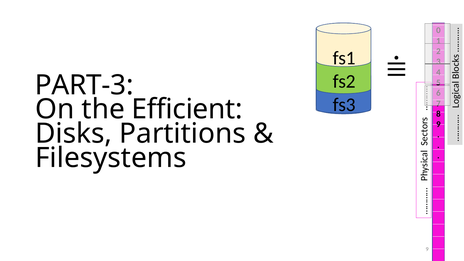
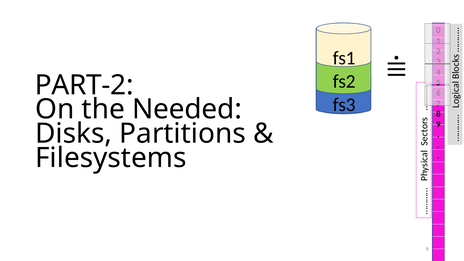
PART-3: PART-3 -> PART-2 (84, 85)
Efficient: Efficient -> Needed (187, 109)
